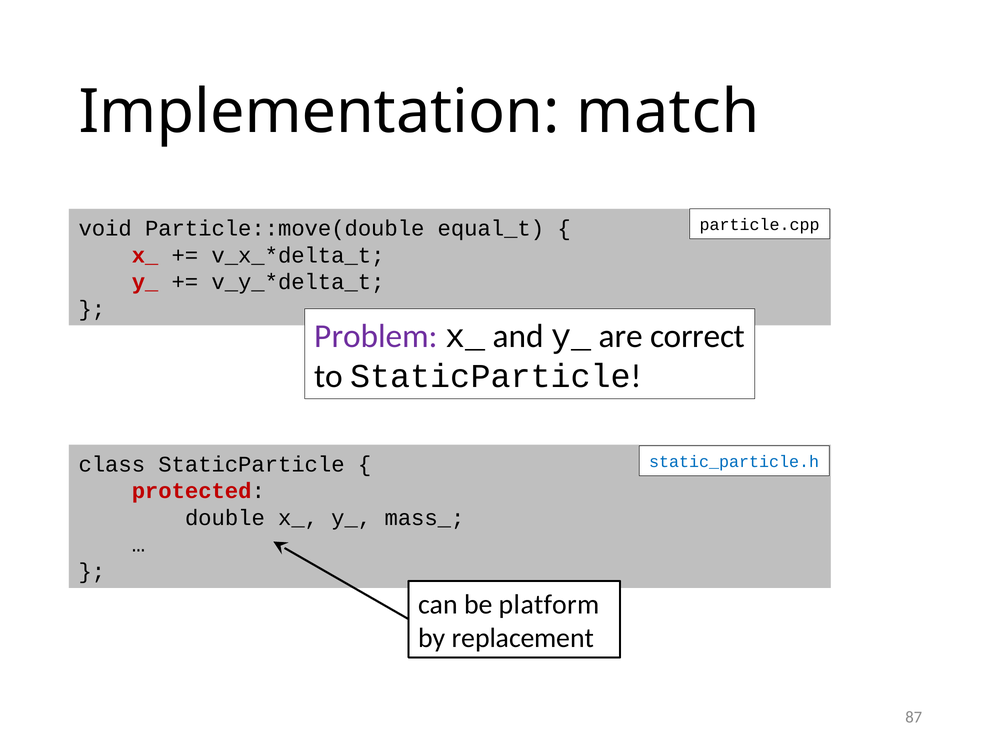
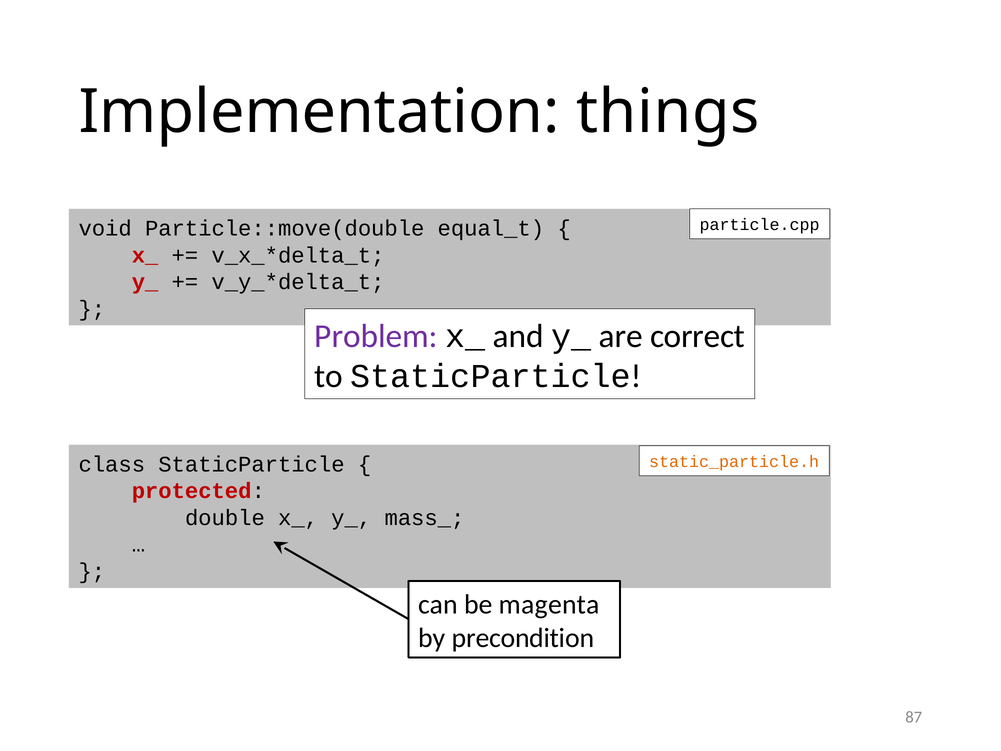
match: match -> things (668, 112)
static_particle.h colour: blue -> orange (734, 462)
platform: platform -> magenta (549, 604)
replacement: replacement -> precondition (523, 638)
